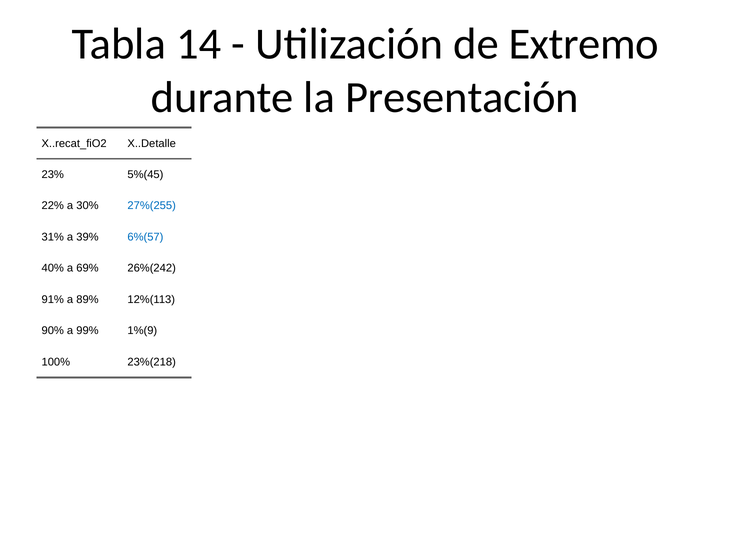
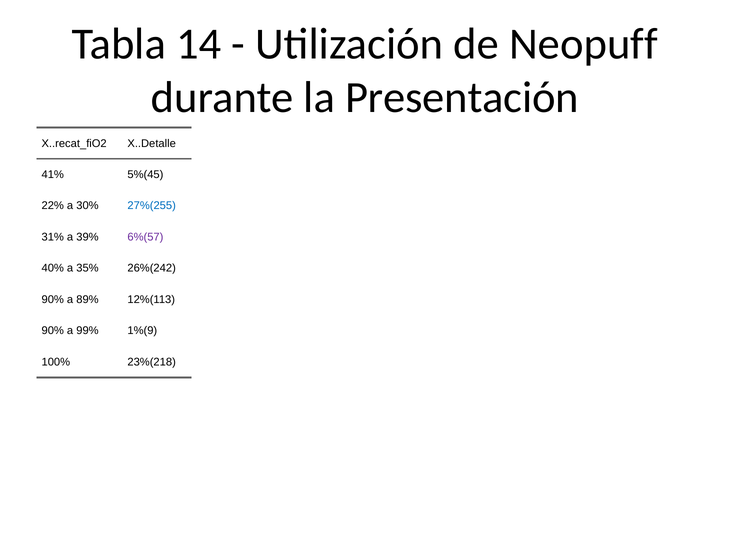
Extremo: Extremo -> Neopuff (583, 44)
23%: 23% -> 41% (53, 175)
6%(57 colour: blue -> purple (145, 237)
69%: 69% -> 35% (87, 269)
91%: 91% -> 90% (53, 300)
